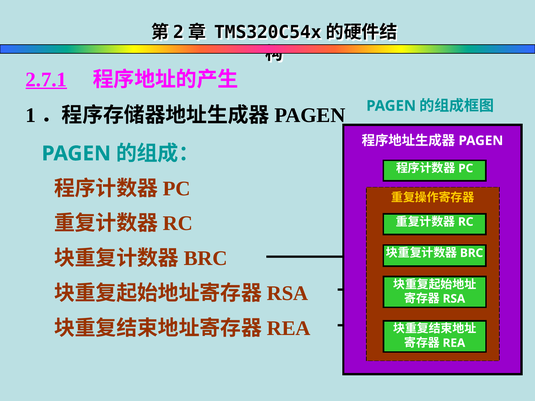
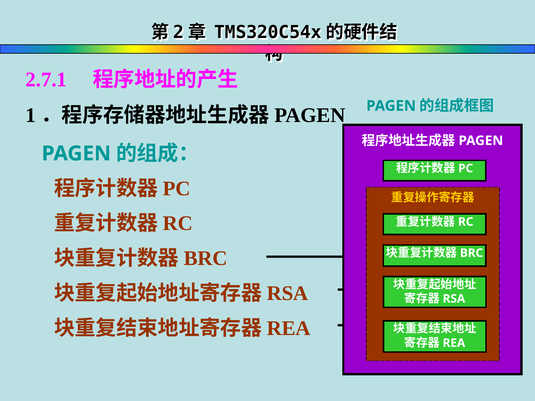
2.7.1 underline: present -> none (46, 80)
